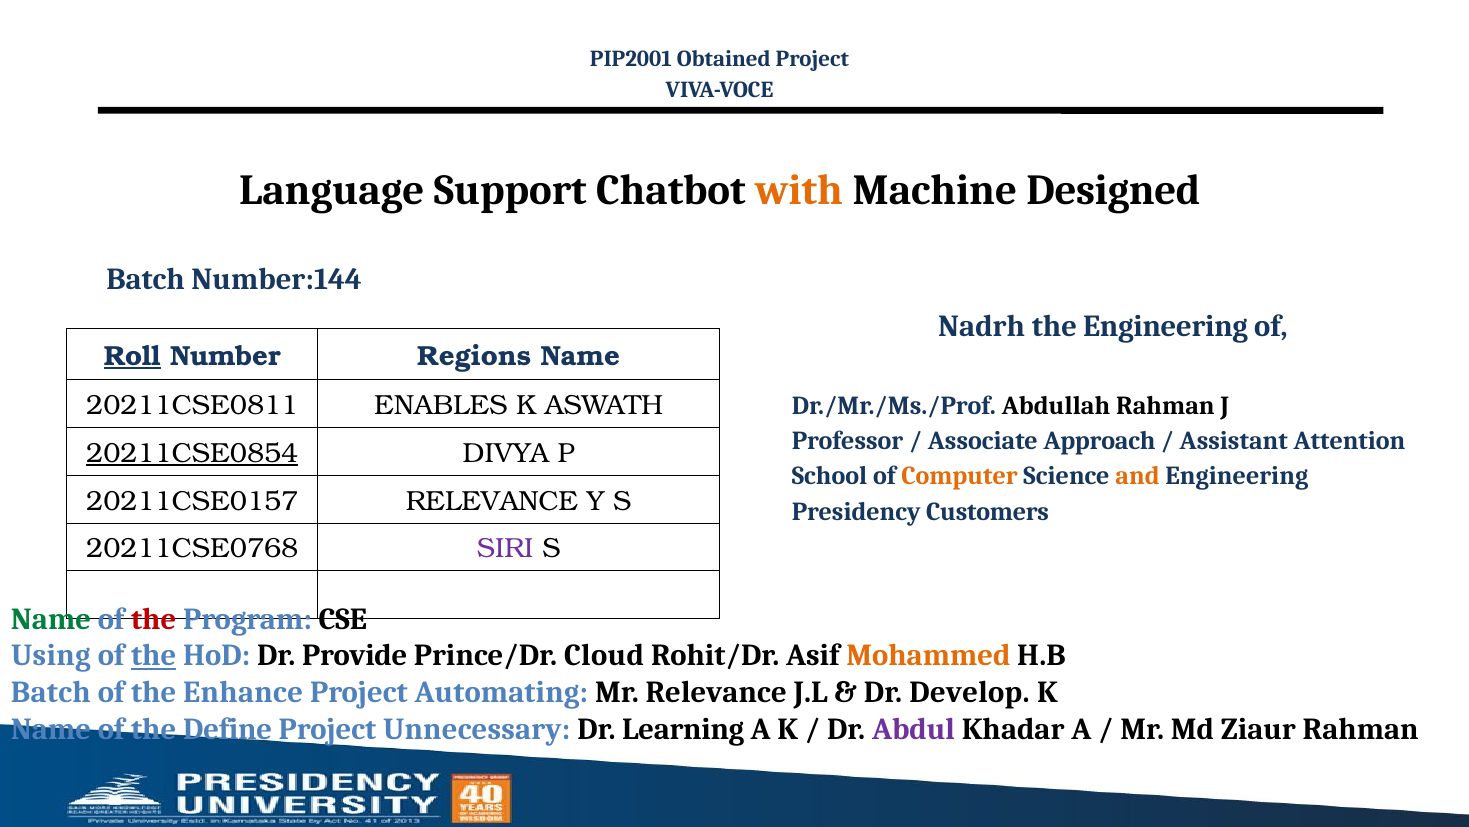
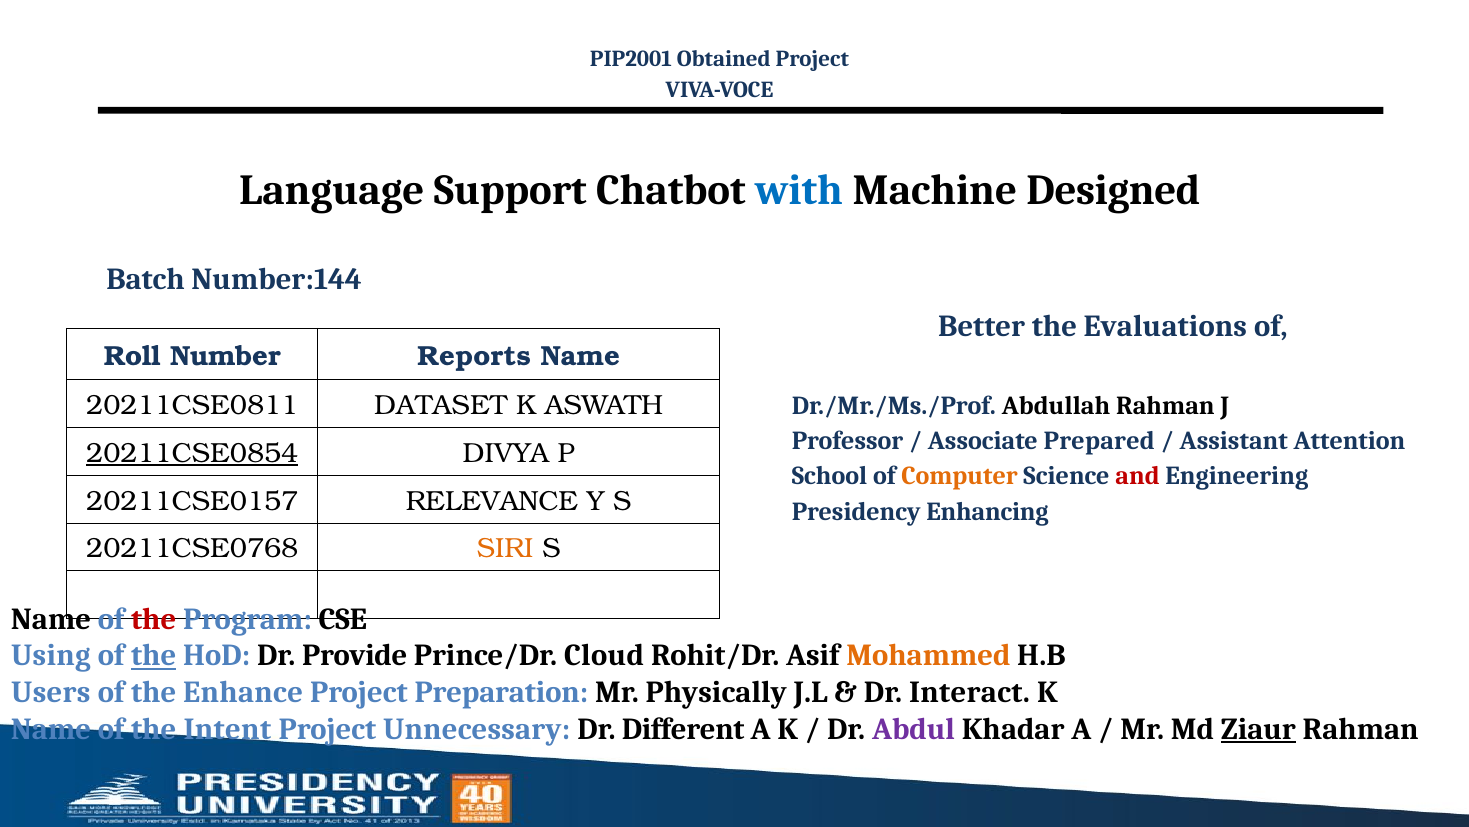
with colour: orange -> blue (799, 190)
Nadrh: Nadrh -> Better (982, 326)
the Engineering: Engineering -> Evaluations (1165, 326)
Roll underline: present -> none (132, 356)
Regions: Regions -> Reports (474, 356)
ENABLES: ENABLES -> DATASET (441, 405)
Approach: Approach -> Prepared (1099, 440)
and colour: orange -> red (1138, 476)
Customers: Customers -> Enhancing (988, 511)
SIRI colour: purple -> orange (505, 548)
Name colour: green -> black (51, 618)
Batch: Batch -> Users (51, 692)
Automating: Automating -> Preparation (501, 692)
Mr Relevance: Relevance -> Physically (716, 692)
Develop: Develop -> Interact (970, 692)
Define: Define -> Intent (227, 729)
Learning: Learning -> Different (683, 729)
Ziaur underline: none -> present (1258, 729)
